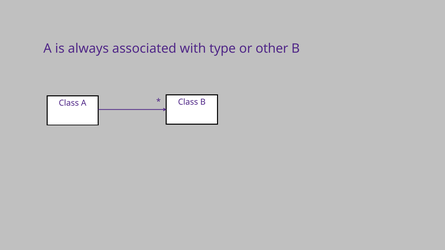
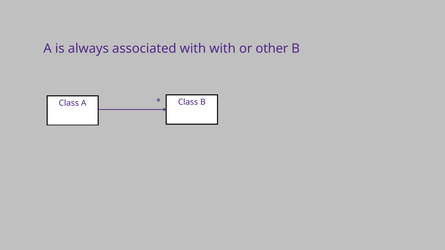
with type: type -> with (223, 49)
